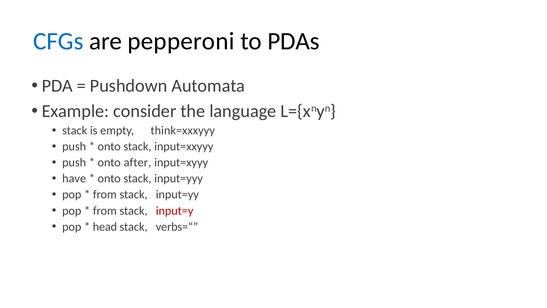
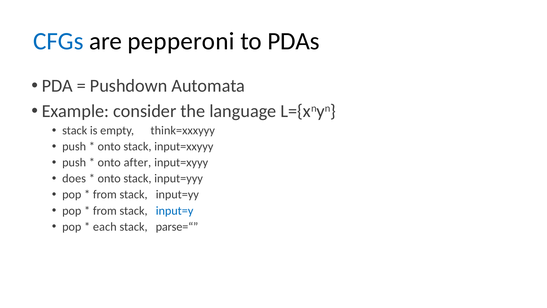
have: have -> does (74, 178)
input=y colour: red -> blue (175, 210)
head: head -> each (105, 226)
verbs=“: verbs=“ -> parse=“ (177, 226)
